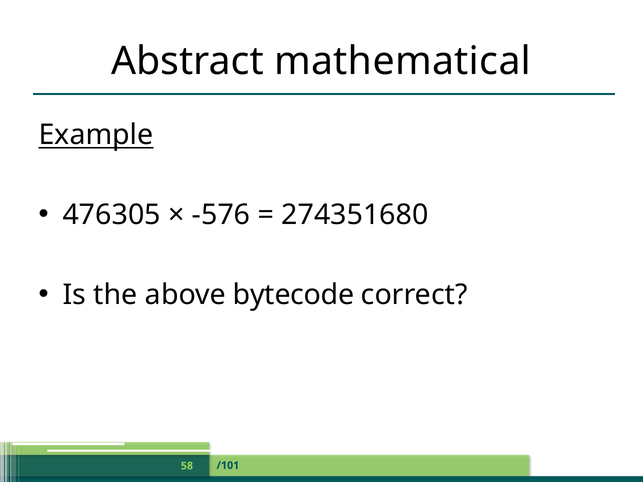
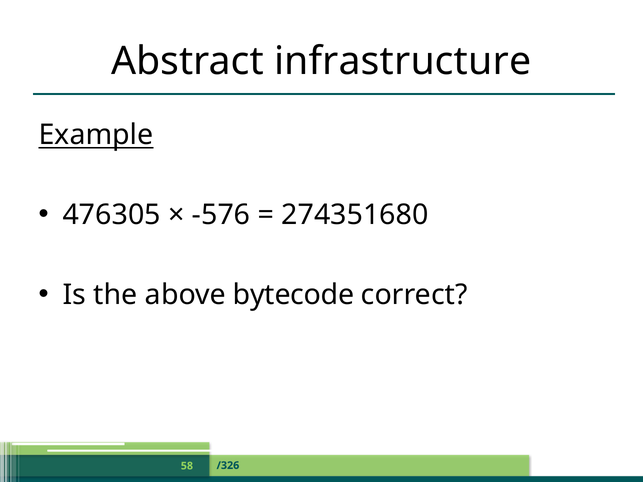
mathematical: mathematical -> infrastructure (403, 62)
/101: /101 -> /326 (228, 466)
